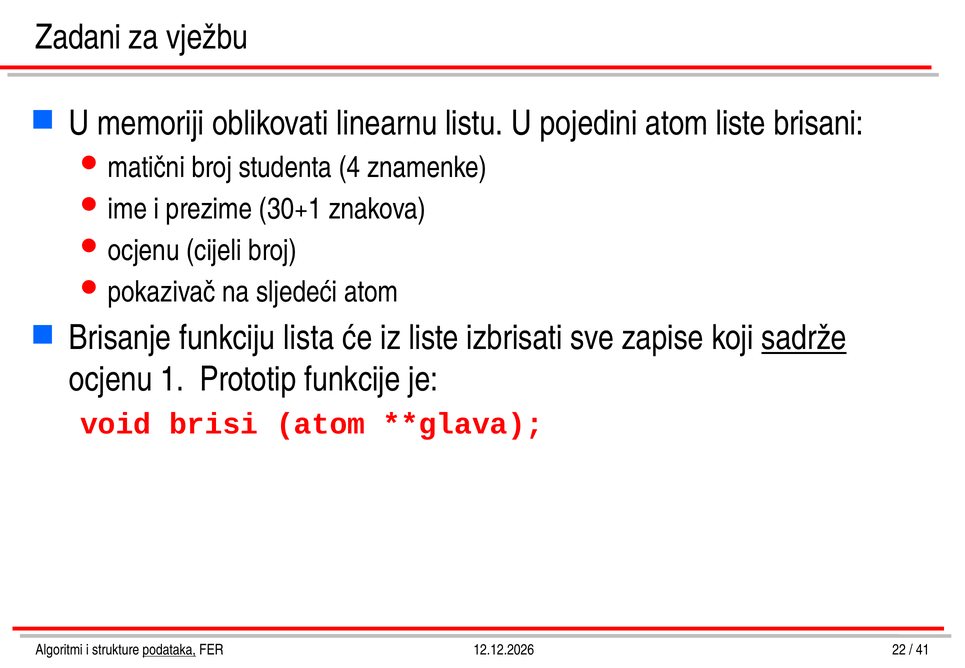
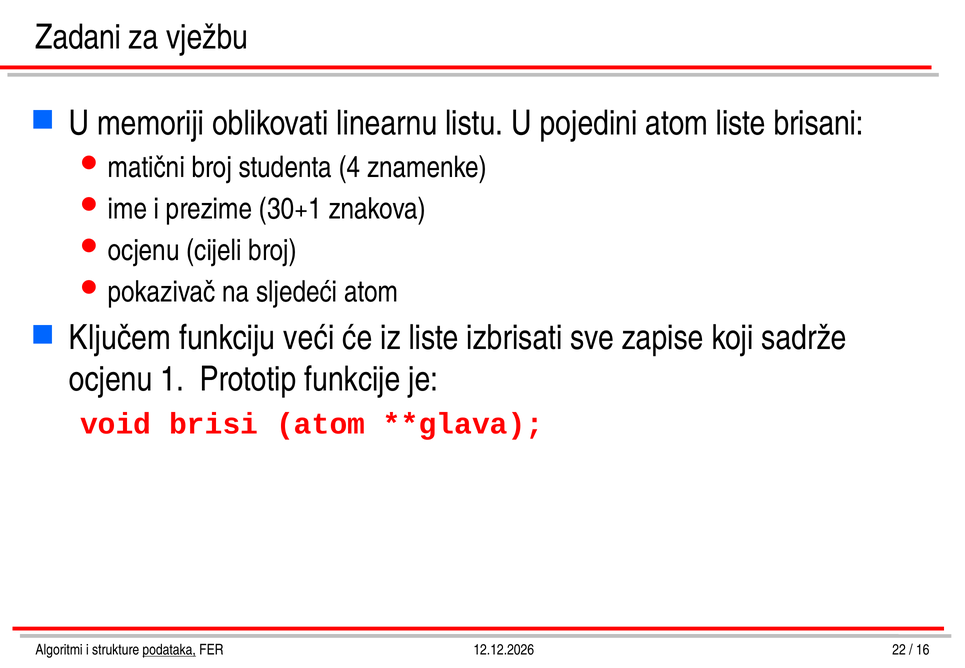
Brisanje: Brisanje -> Ključem (120, 338)
lista: lista -> veći (309, 338)
sadrže underline: present -> none (804, 338)
41: 41 -> 16 (923, 650)
